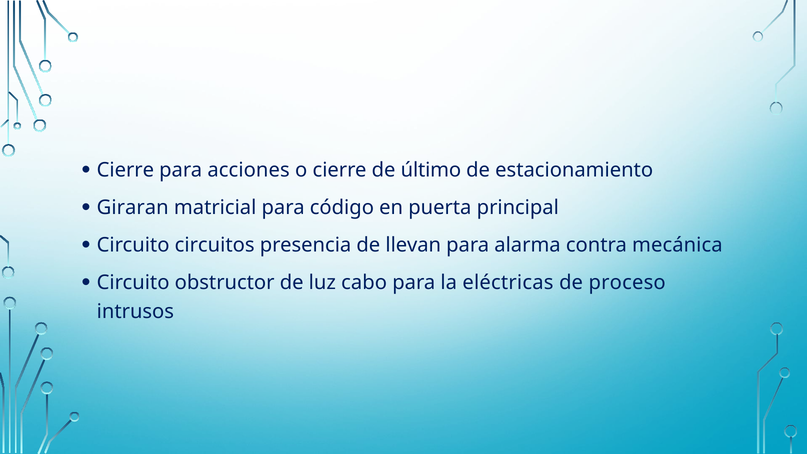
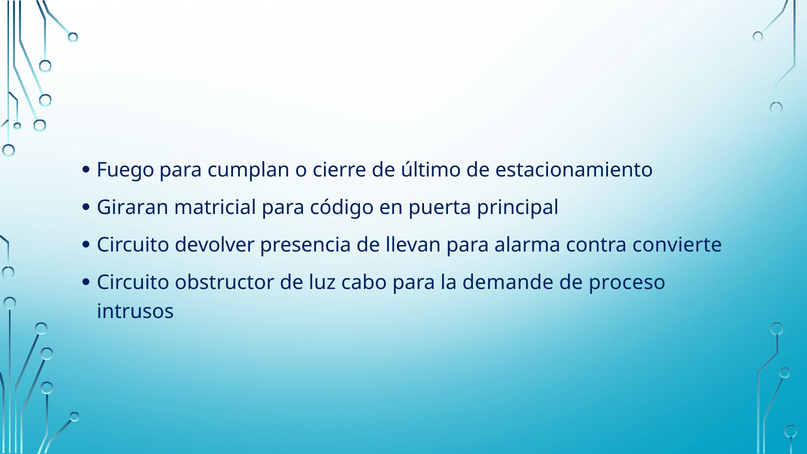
Cierre: Cierre -> Fuego (125, 170)
acciones: acciones -> cumplan (249, 170)
circuitos: circuitos -> devolver (215, 245)
mecánica: mecánica -> convierte (677, 245)
eléctricas: eléctricas -> demande (508, 283)
